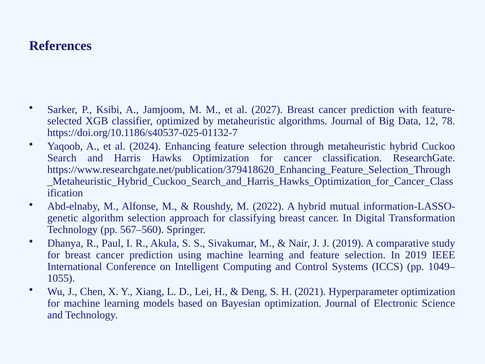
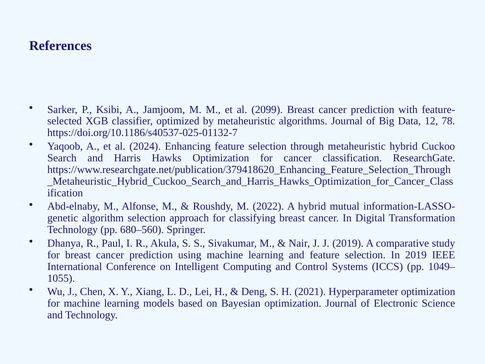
2027: 2027 -> 2099 (267, 109)
567–560: 567–560 -> 680–560 (142, 230)
